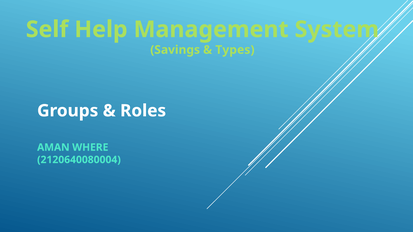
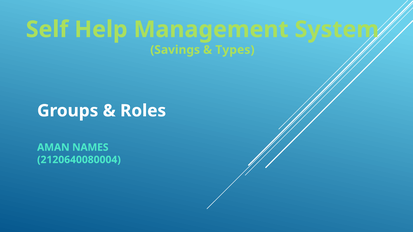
WHERE: WHERE -> NAMES (90, 148)
